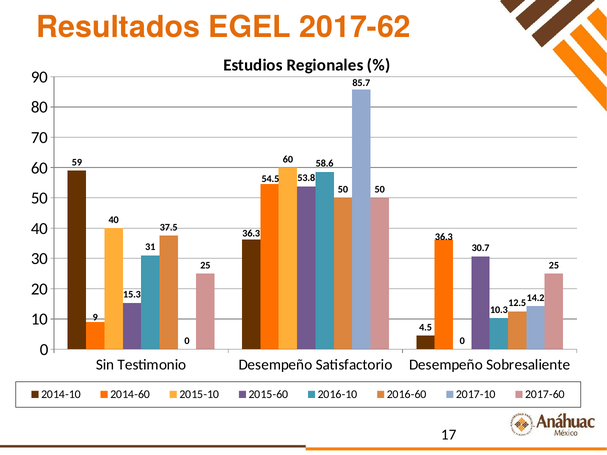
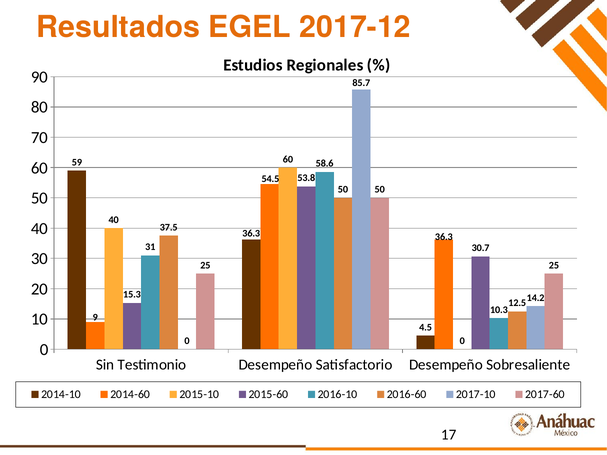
2017-62: 2017-62 -> 2017-12 (355, 27)
